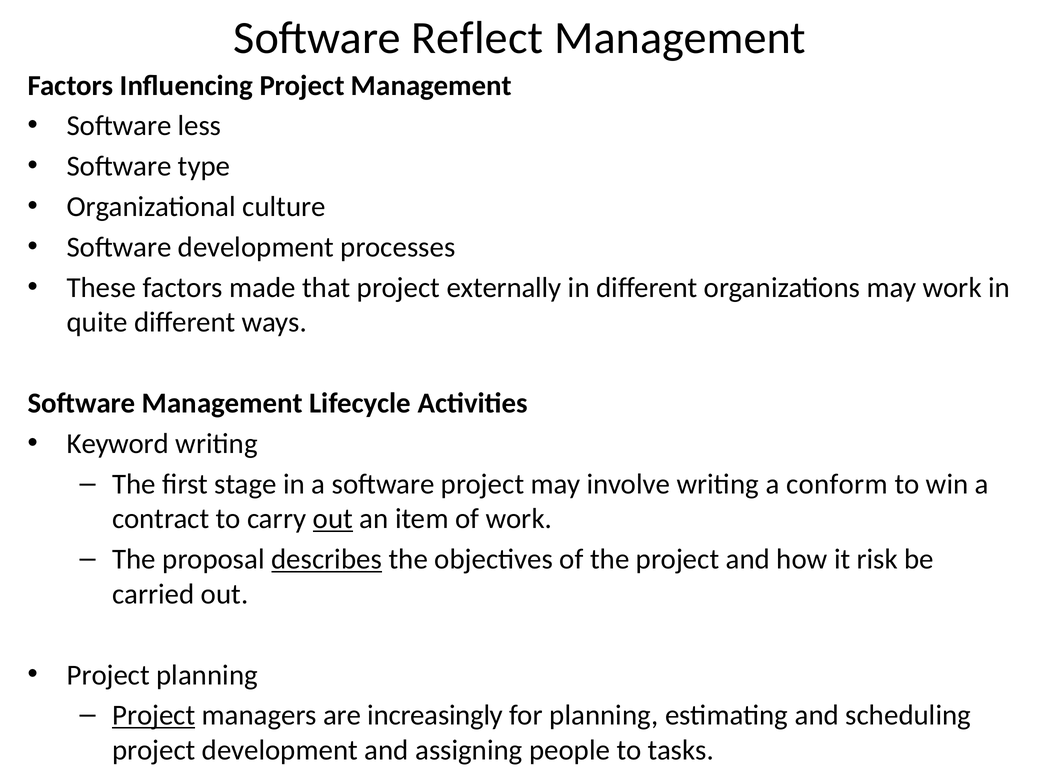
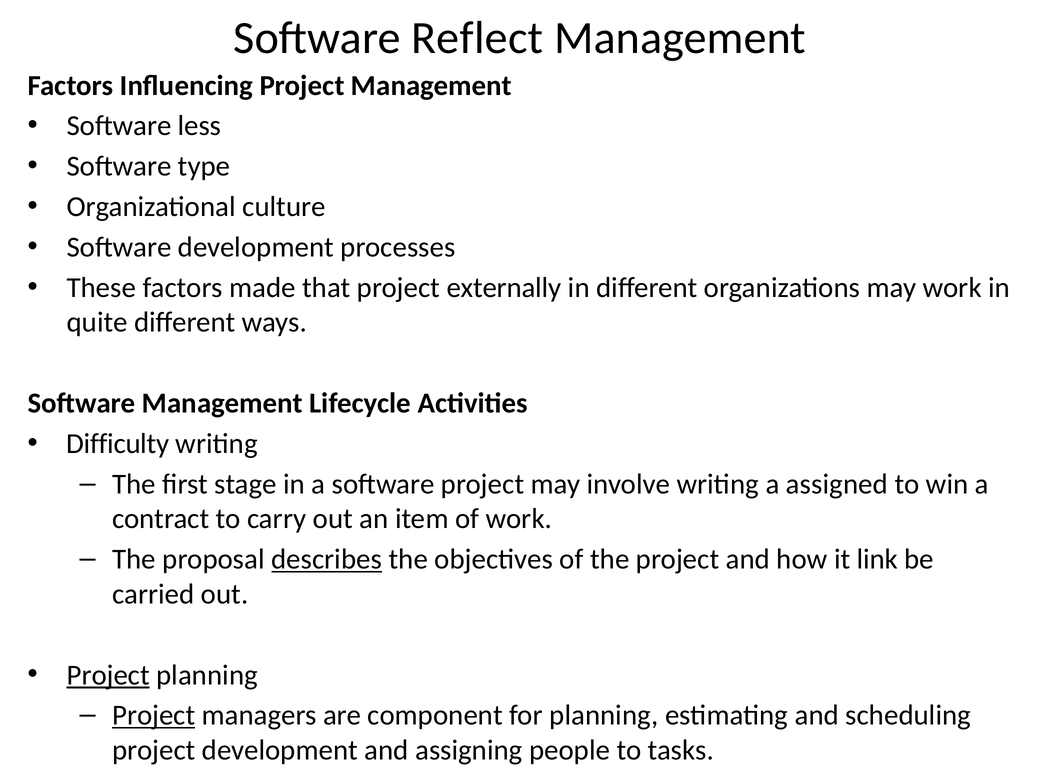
Keyword: Keyword -> Difficulty (118, 444)
conform: conform -> assigned (837, 484)
out underline: present -> none (333, 519)
risk: risk -> link (877, 559)
Project underline: none -> present (108, 675)
increasingly: increasingly -> component (435, 715)
